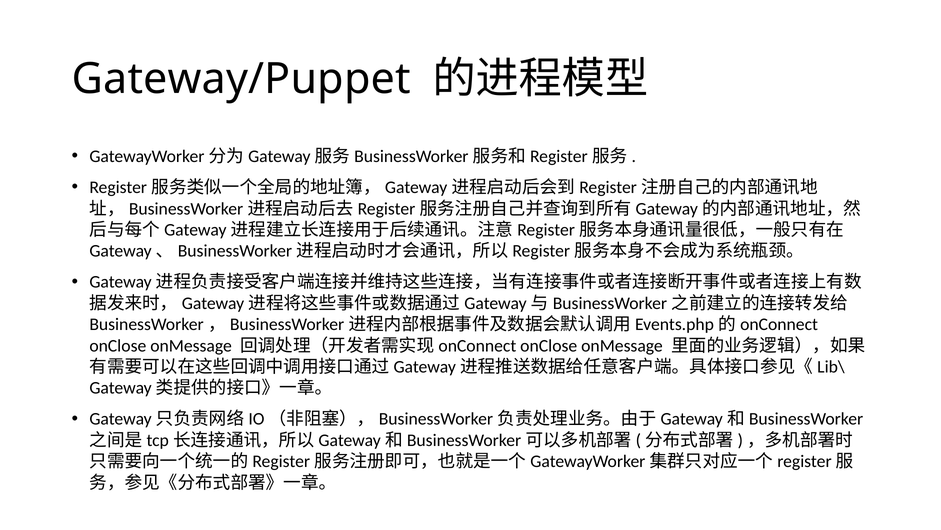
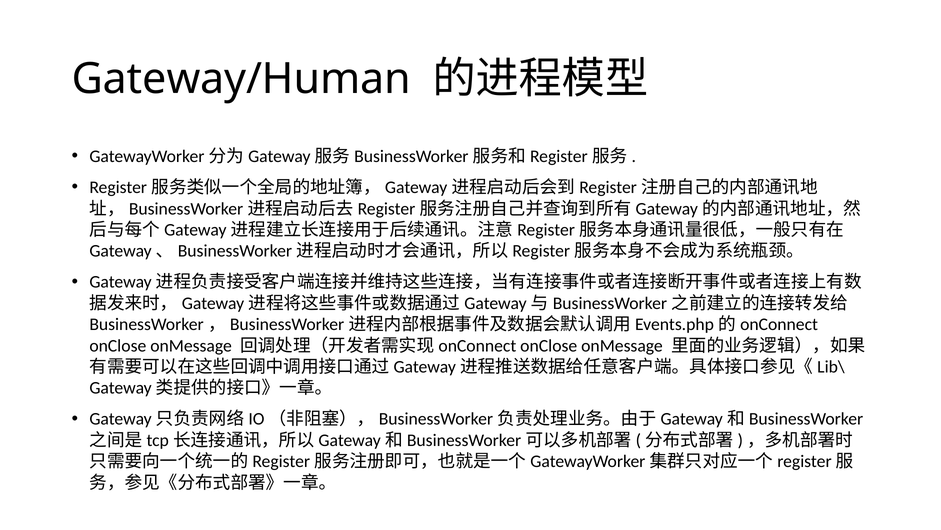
Gateway/Puppet: Gateway/Puppet -> Gateway/Human (241, 79)
